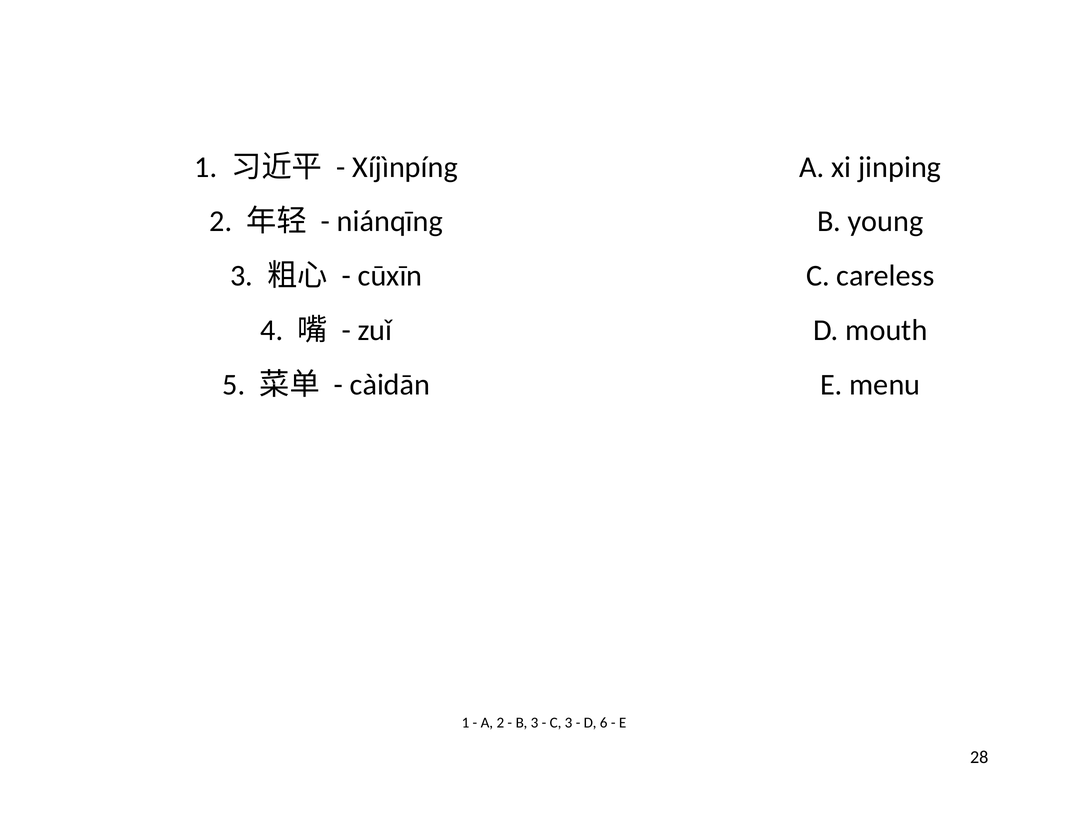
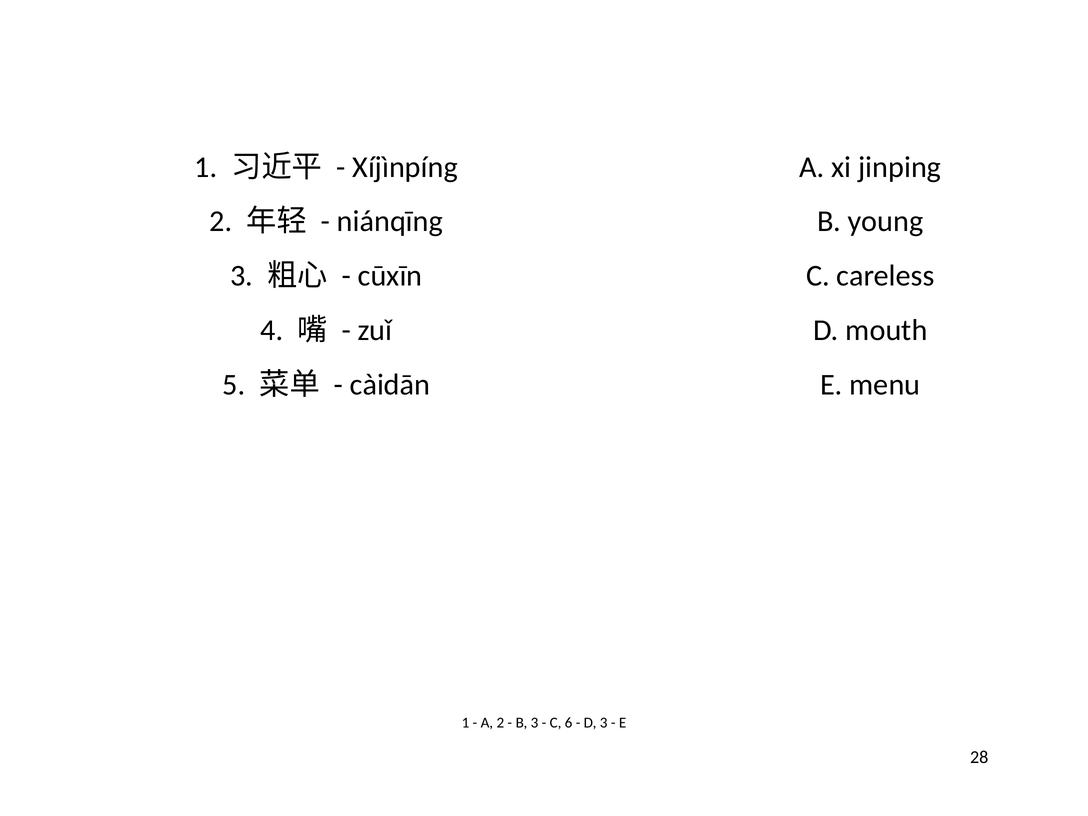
C 3: 3 -> 6 (569, 723)
D 6: 6 -> 3 (604, 723)
